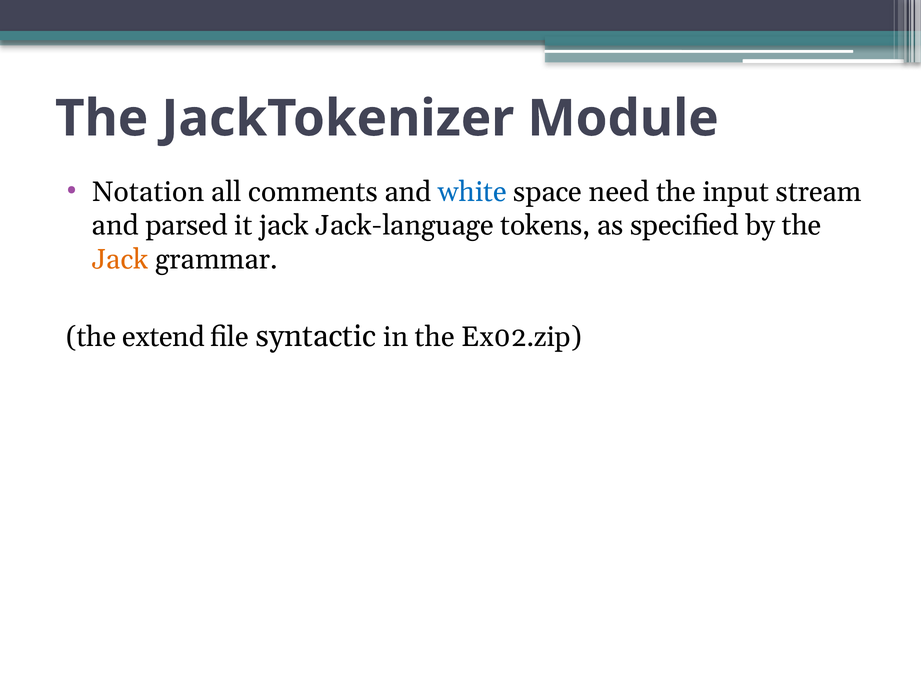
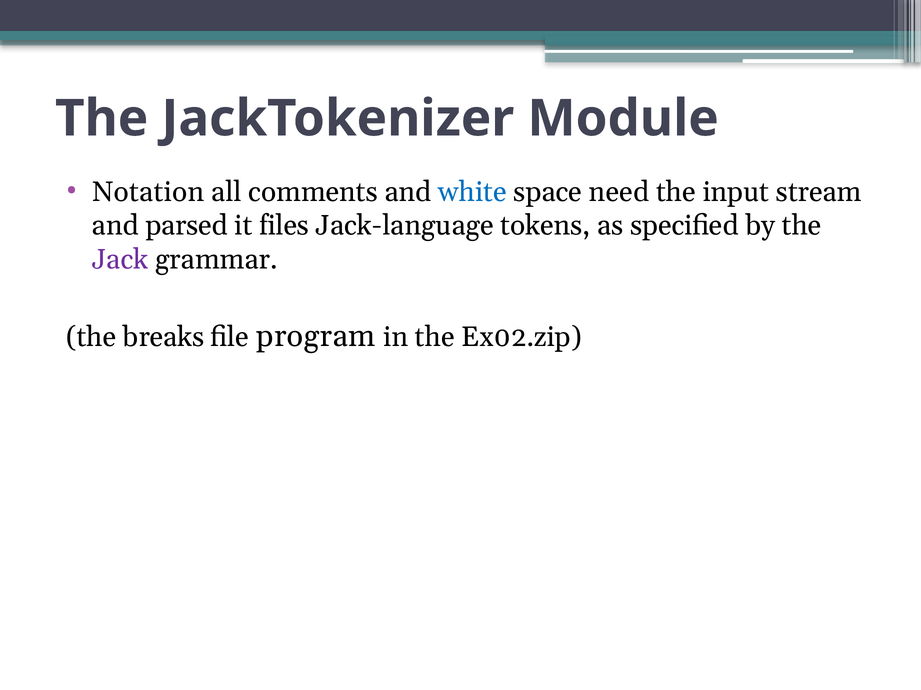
it jack: jack -> files (284, 226)
Jack colour: orange -> purple (120, 260)
extend: extend -> breaks (164, 337)
syntactic: syntactic -> program (316, 337)
